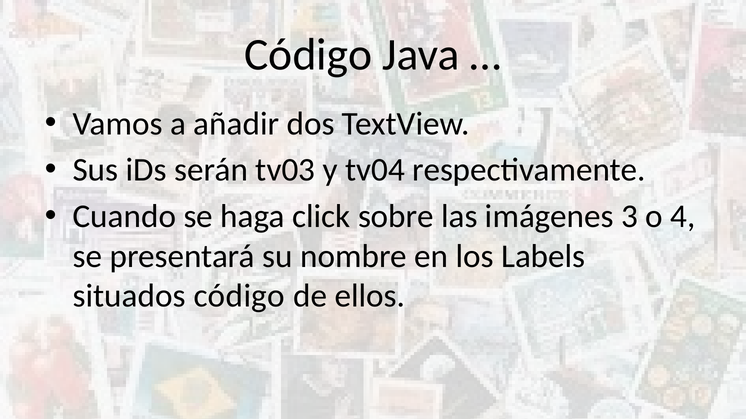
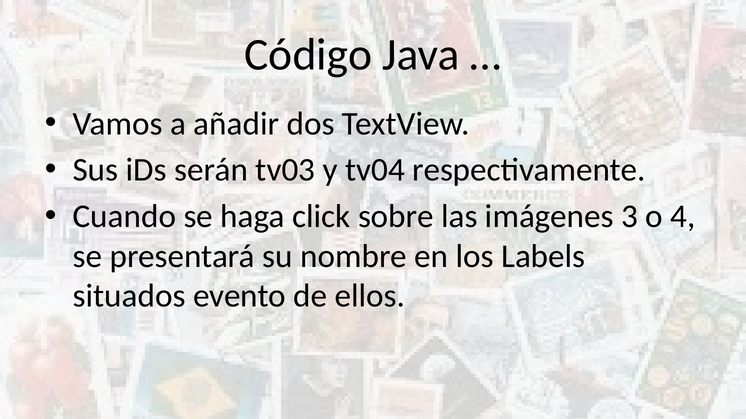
situados código: código -> evento (240, 296)
